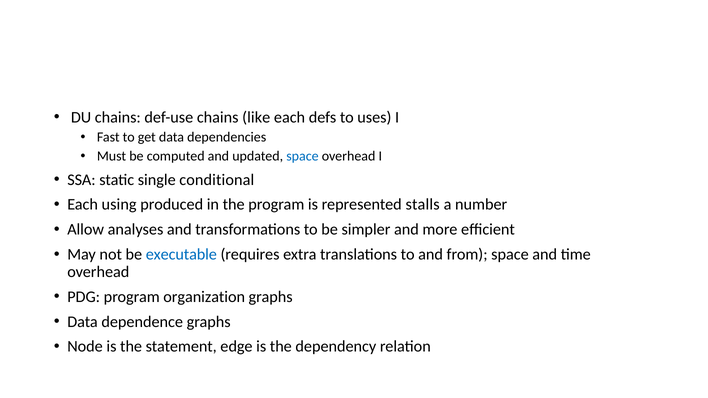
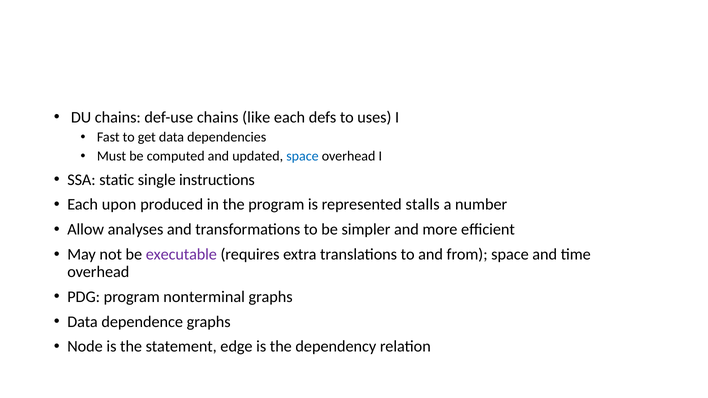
conditional: conditional -> instructions (217, 180)
using: using -> upon (119, 205)
executable colour: blue -> purple (181, 255)
organization: organization -> nonterminal (204, 297)
